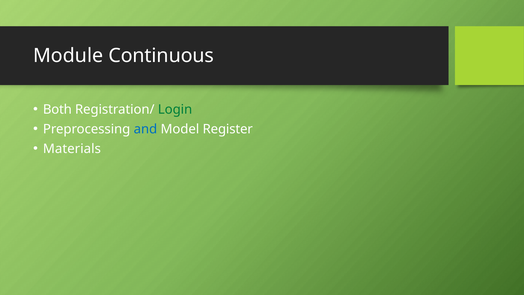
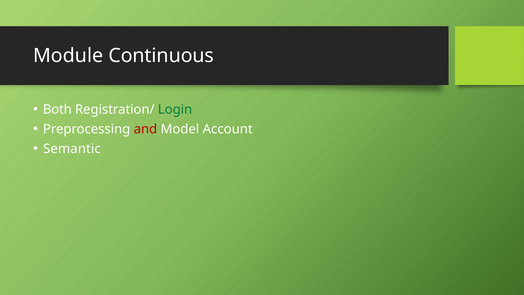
and colour: blue -> red (145, 129)
Register: Register -> Account (228, 129)
Materials: Materials -> Semantic (72, 149)
